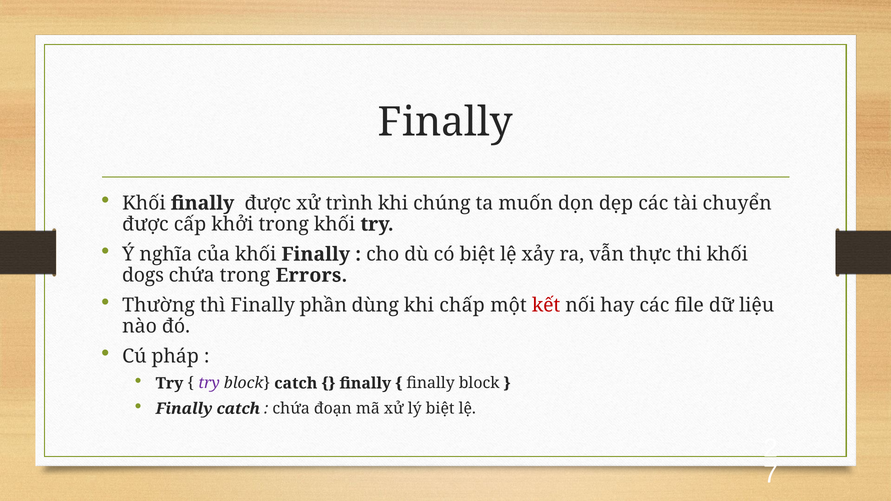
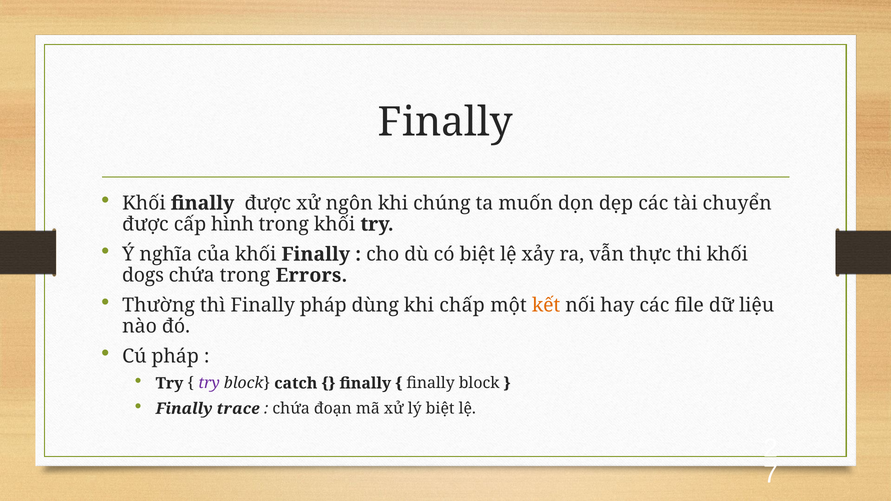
trình: trình -> ngôn (349, 203)
khởi: khởi -> hình (233, 224)
Finally phần: phần -> pháp (323, 305)
kết colour: red -> orange (546, 305)
Finally catch: catch -> trace (238, 409)
